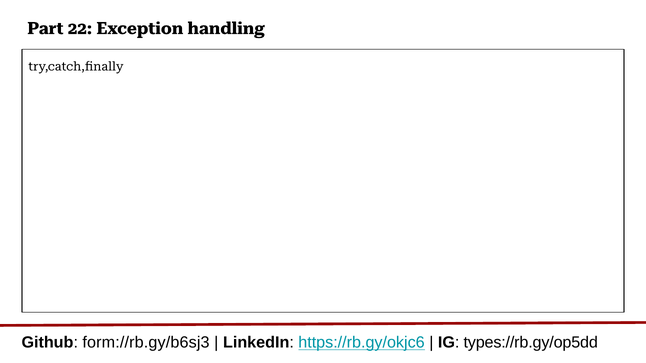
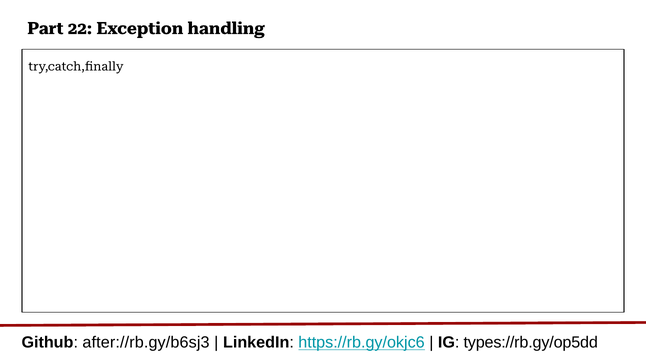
form://rb.gy/b6sj3: form://rb.gy/b6sj3 -> after://rb.gy/b6sj3 (146, 343)
